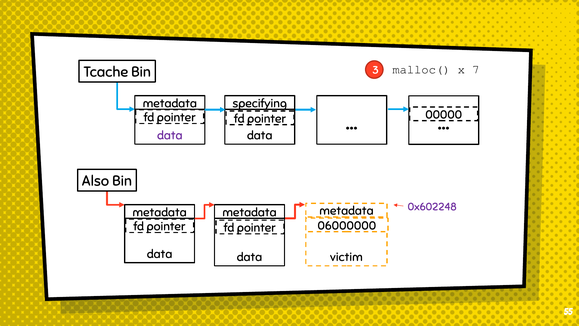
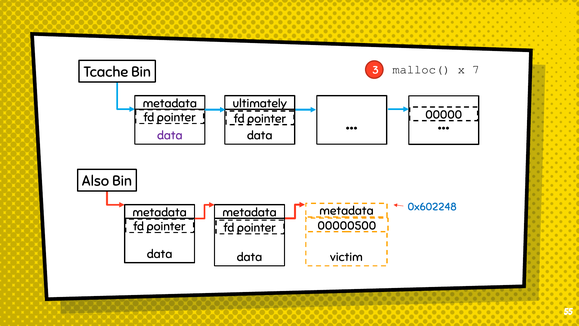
specifying: specifying -> ultimately (260, 103)
0x602248 colour: purple -> blue (432, 207)
06000000: 06000000 -> 00000500 (347, 226)
